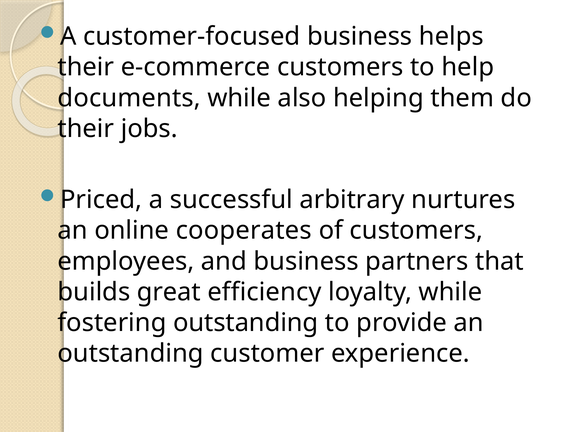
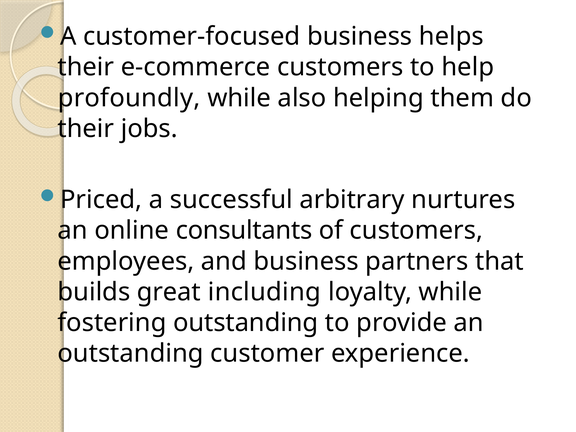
documents: documents -> profoundly (129, 98)
cooperates: cooperates -> consultants (244, 231)
efficiency: efficiency -> including (264, 292)
